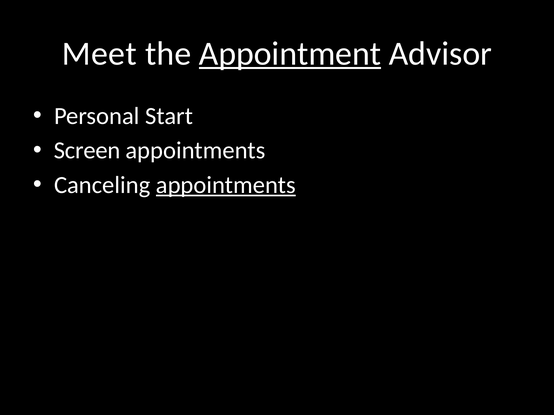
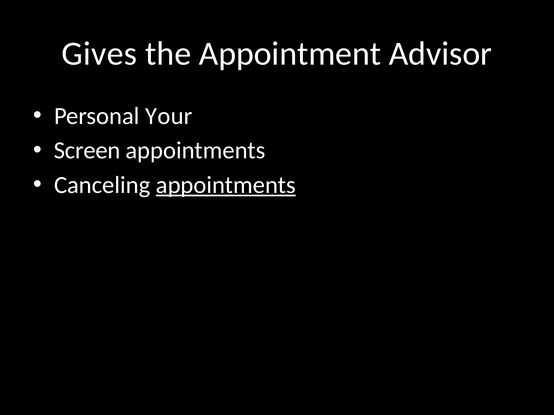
Meet: Meet -> Gives (99, 54)
Appointment underline: present -> none (290, 54)
Start: Start -> Your (169, 116)
